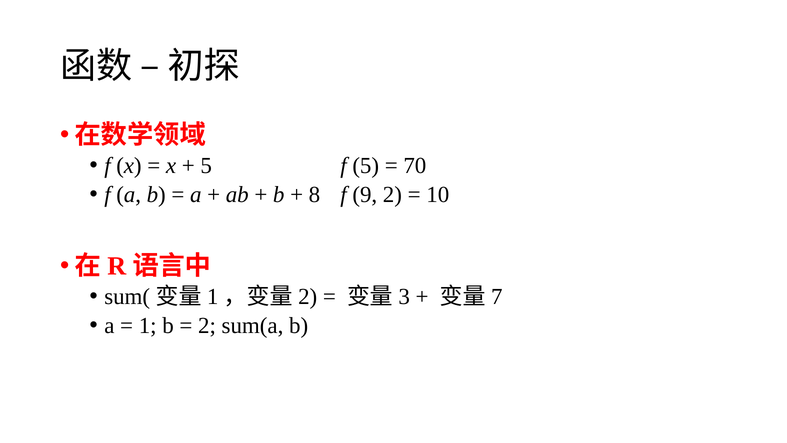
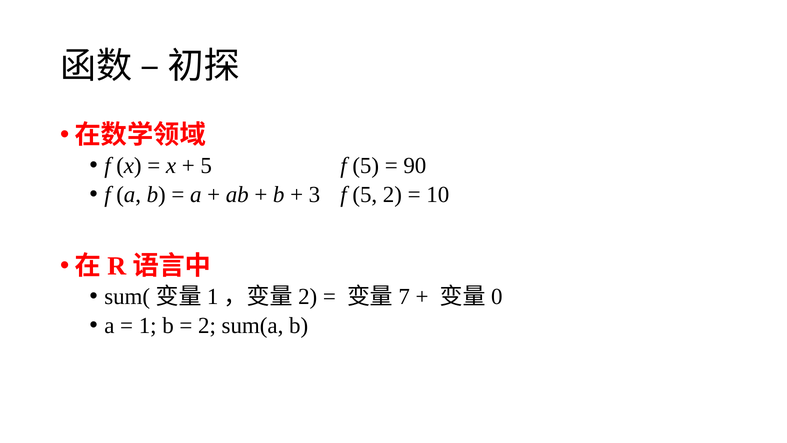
70: 70 -> 90 (415, 165)
8: 8 -> 3 (314, 194)
9: 9 -> 5 (365, 194)
3: 3 -> 7 (404, 296)
7: 7 -> 0 (497, 296)
